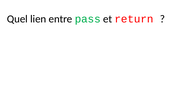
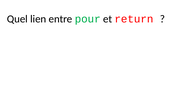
pass: pass -> pour (88, 19)
